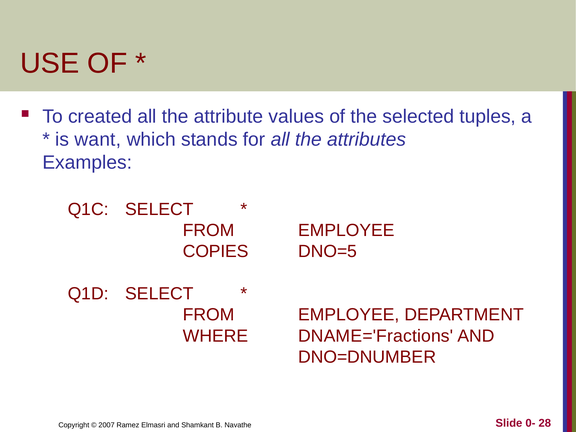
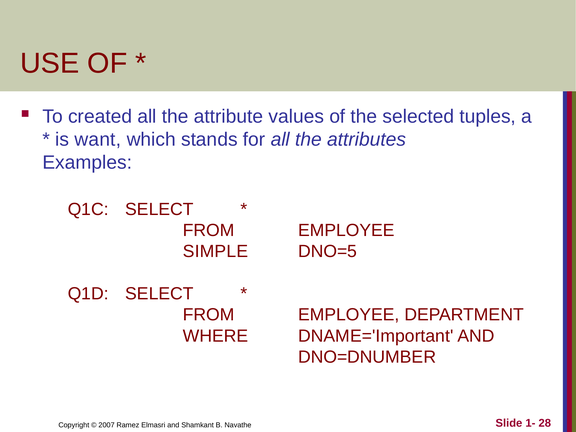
COPIES: COPIES -> SIMPLE (215, 251)
DNAME='Fractions: DNAME='Fractions -> DNAME='Important (376, 336)
0-: 0- -> 1- (530, 423)
